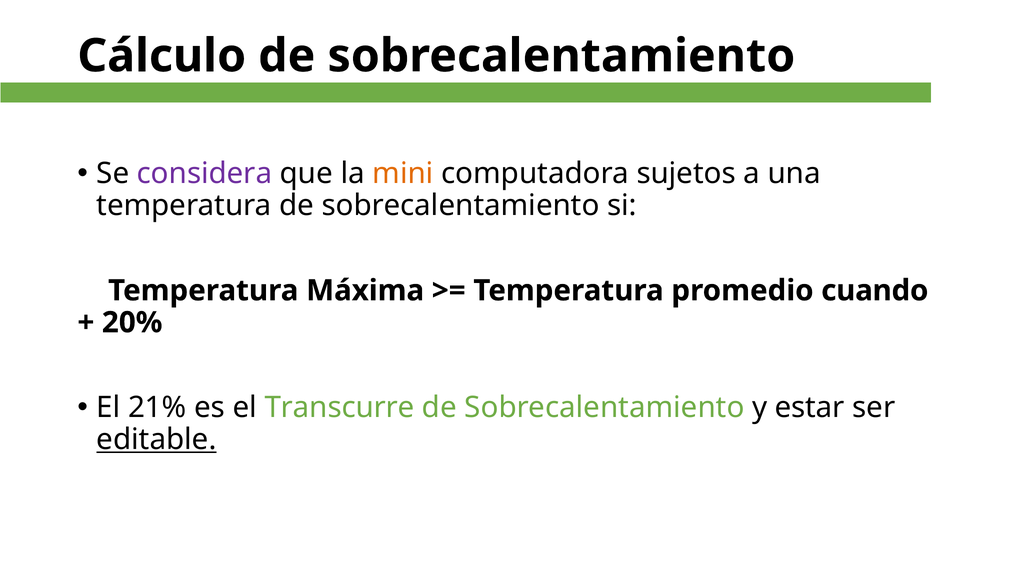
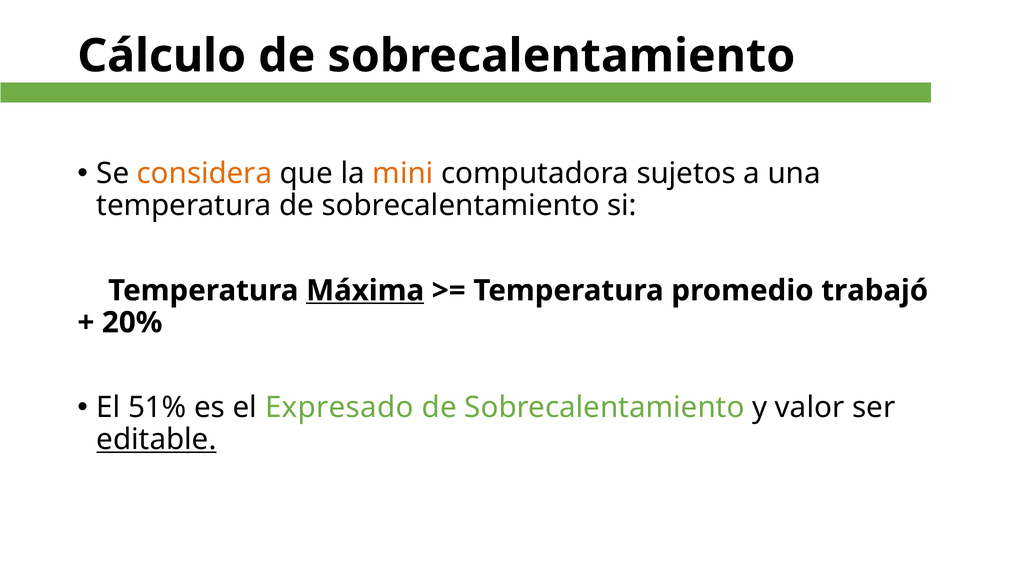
considera colour: purple -> orange (205, 174)
Máxima underline: none -> present (365, 291)
cuando: cuando -> trabajó (875, 291)
21%: 21% -> 51% (157, 407)
Transcurre: Transcurre -> Expresado (339, 407)
estar: estar -> valor (810, 407)
